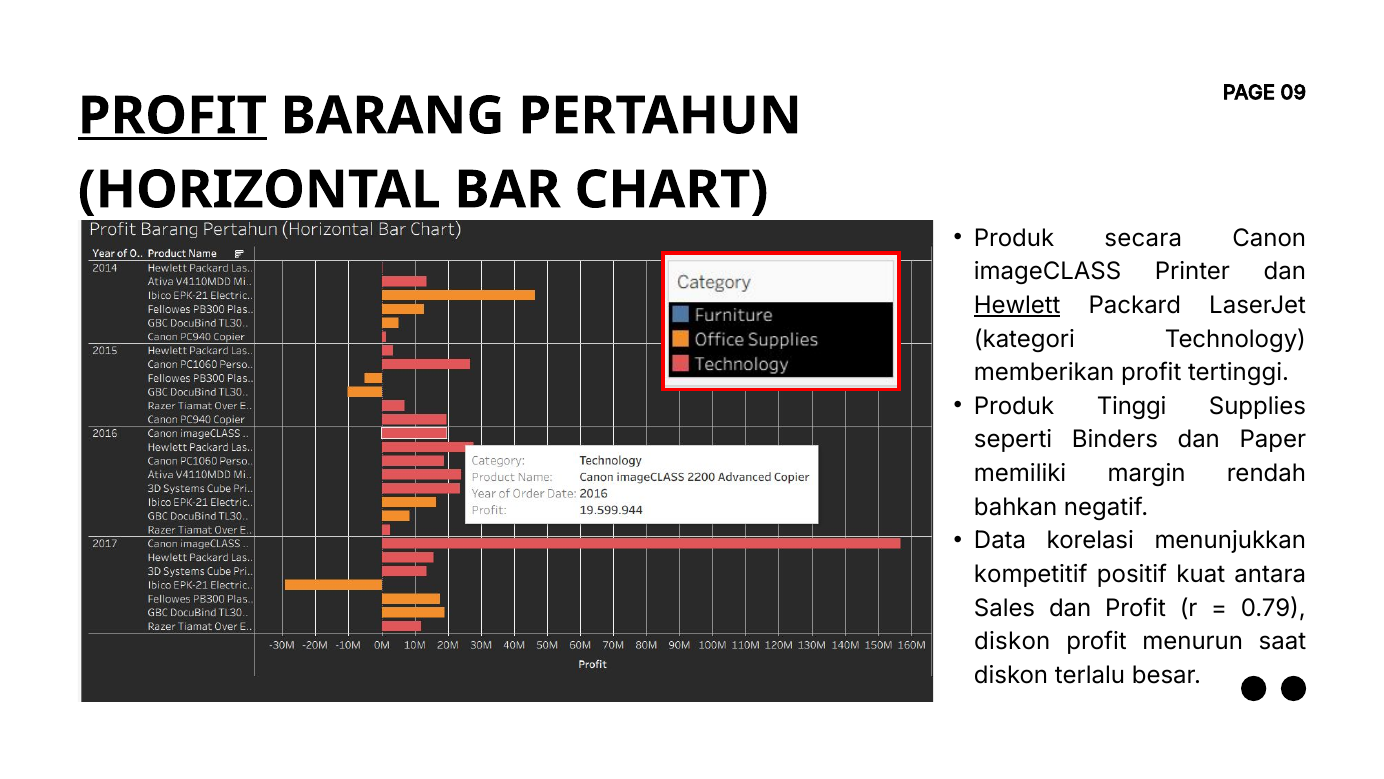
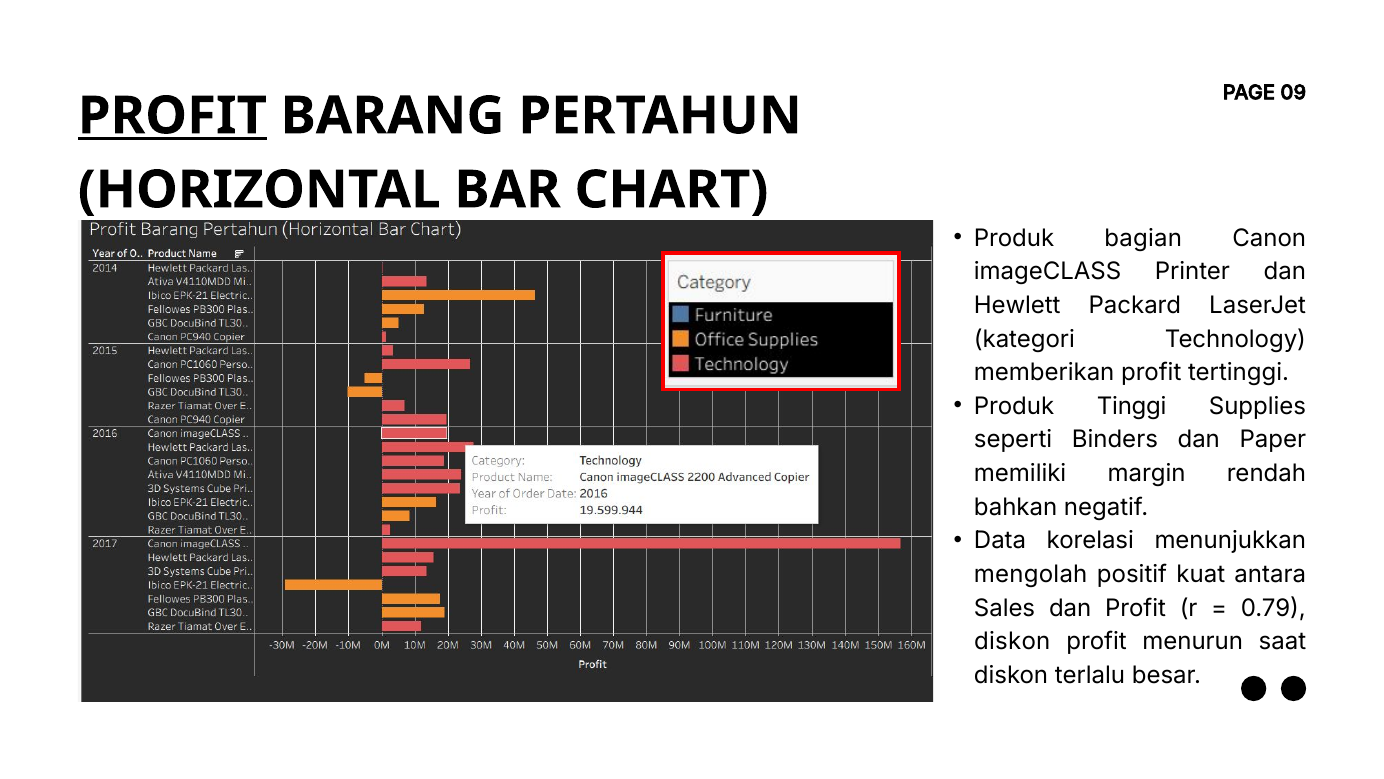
secara: secara -> bagian (1143, 238)
Hewlett underline: present -> none (1017, 305)
kompetitif: kompetitif -> mengolah (1031, 574)
